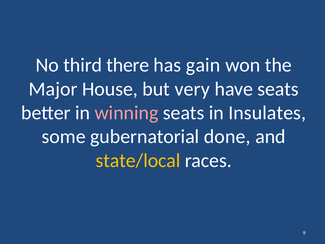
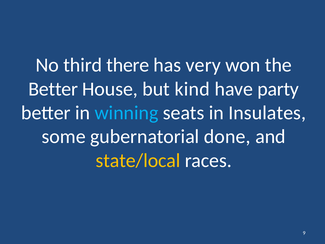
gain: gain -> very (203, 65)
Major: Major -> Better (53, 89)
very: very -> kind (192, 89)
have seats: seats -> party (278, 89)
winning colour: pink -> light blue (127, 113)
